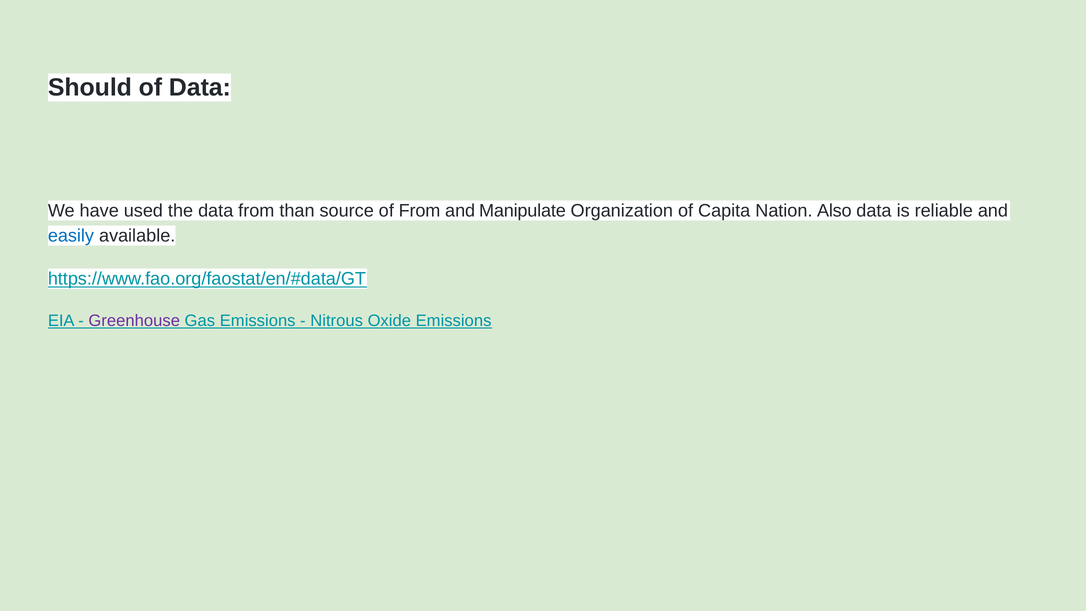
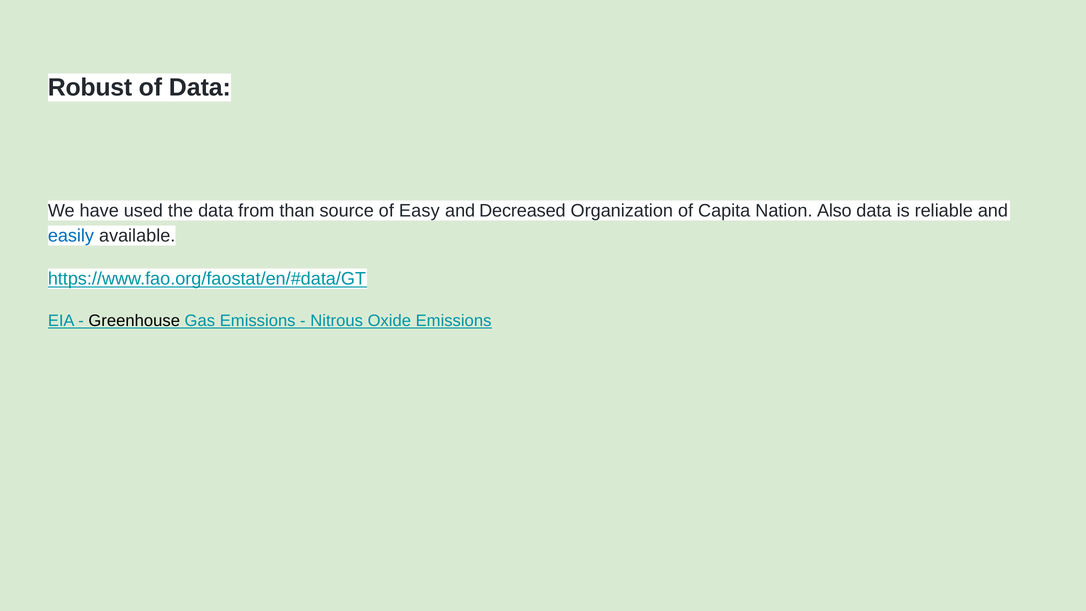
Should: Should -> Robust (90, 88)
of From: From -> Easy (419, 211)
Manipulate: Manipulate -> Decreased (522, 211)
Greenhouse colour: purple -> black (134, 321)
